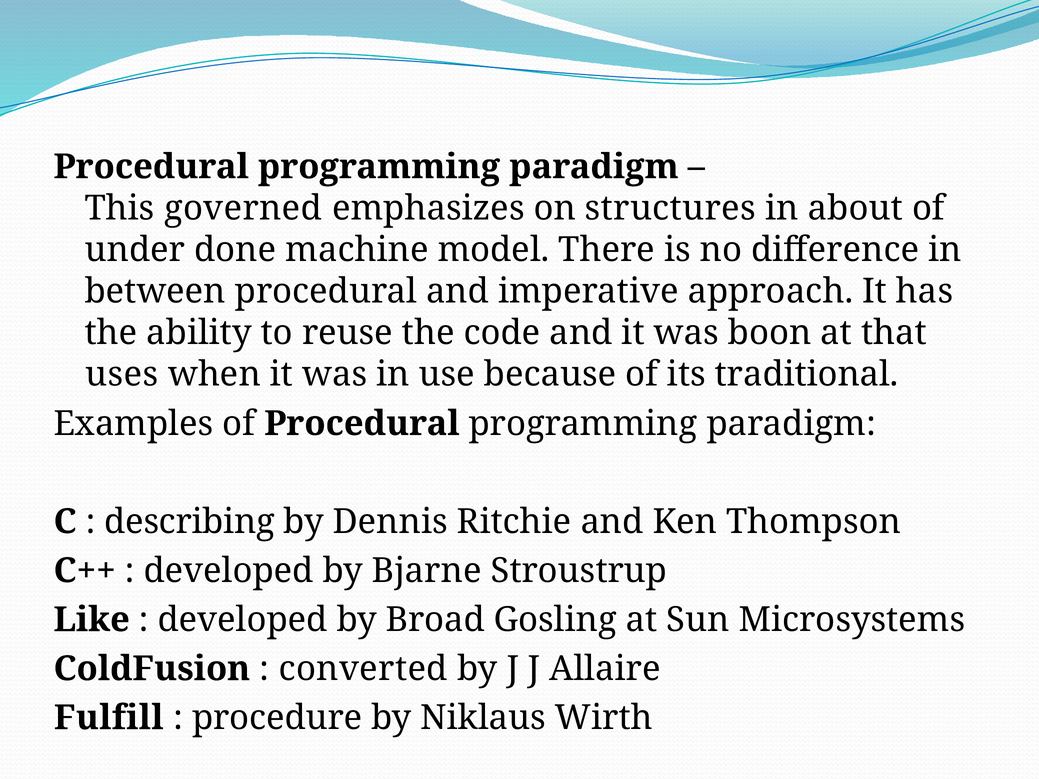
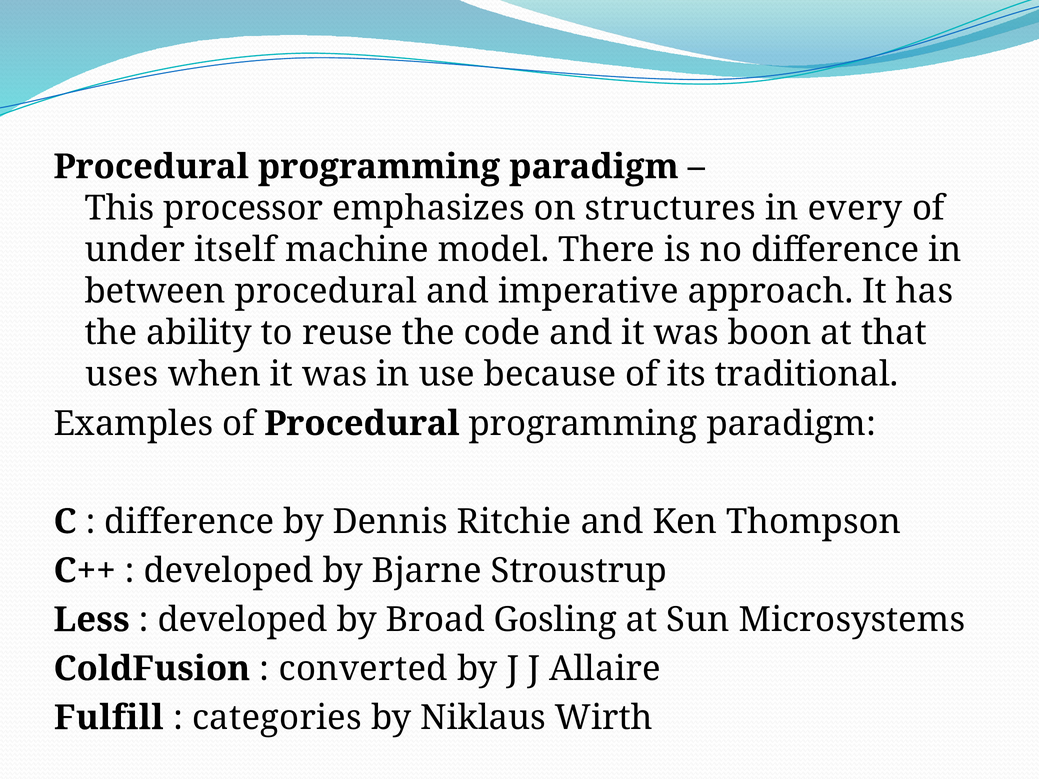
governed: governed -> processor (243, 208)
about: about -> every (855, 208)
done: done -> itself (235, 250)
describing: describing -> difference (189, 522)
Like: Like -> Less (92, 620)
procedure: procedure -> categories (277, 718)
